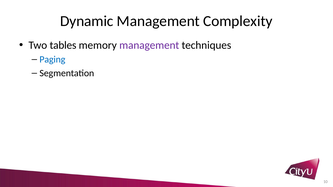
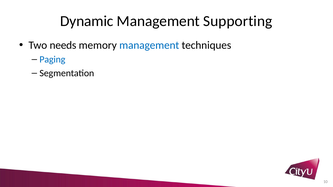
Complexity: Complexity -> Supporting (238, 21)
tables: tables -> needs (63, 45)
management colour: purple -> blue (149, 45)
